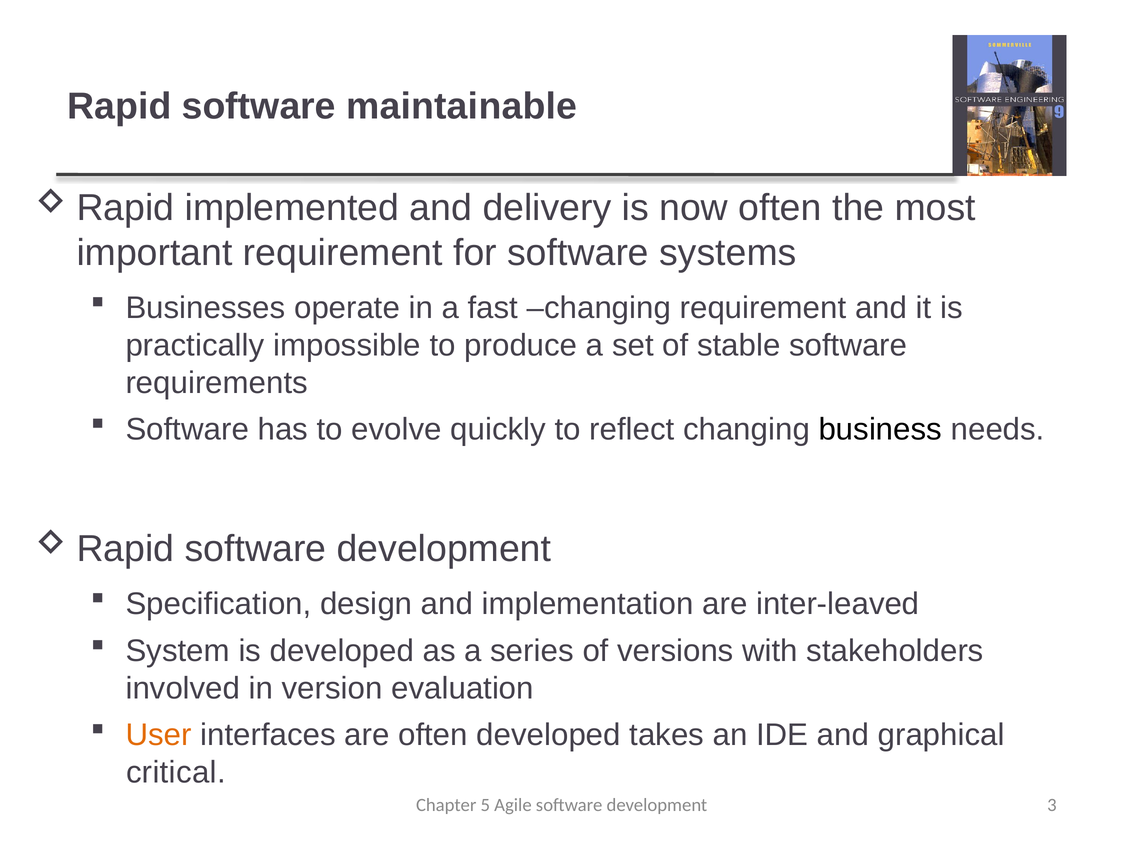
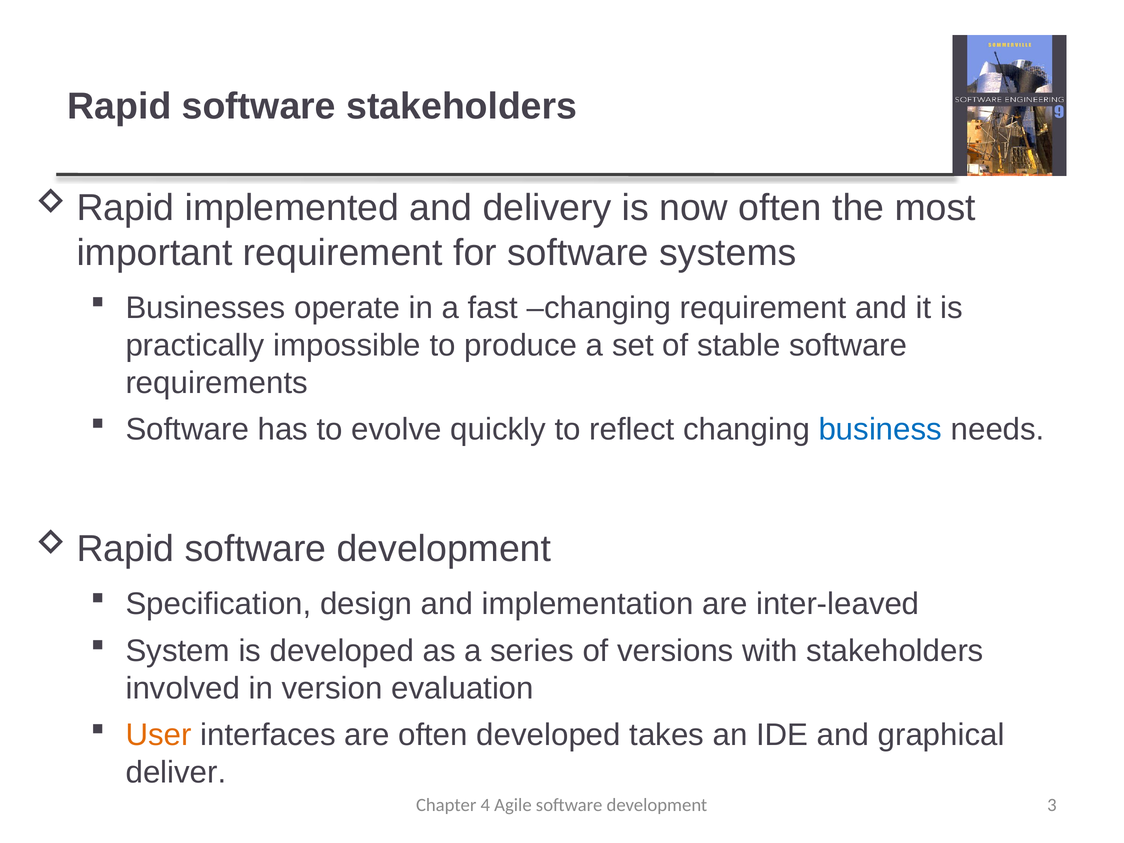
software maintainable: maintainable -> stakeholders (462, 107)
business colour: black -> blue (880, 430)
critical: critical -> deliver (176, 773)
5: 5 -> 4 (485, 805)
